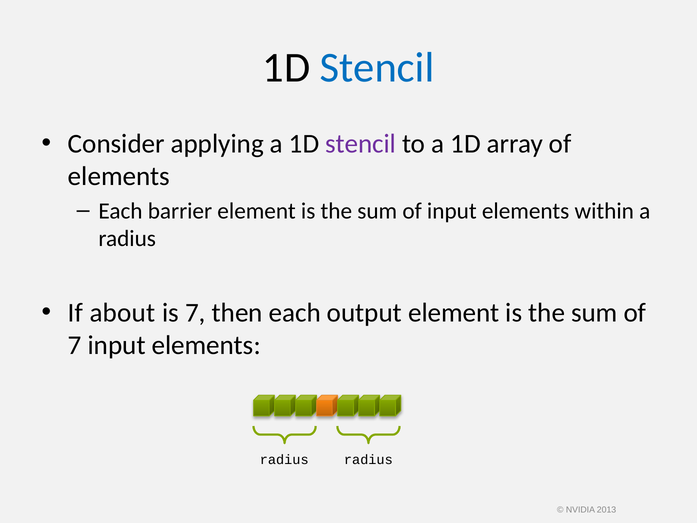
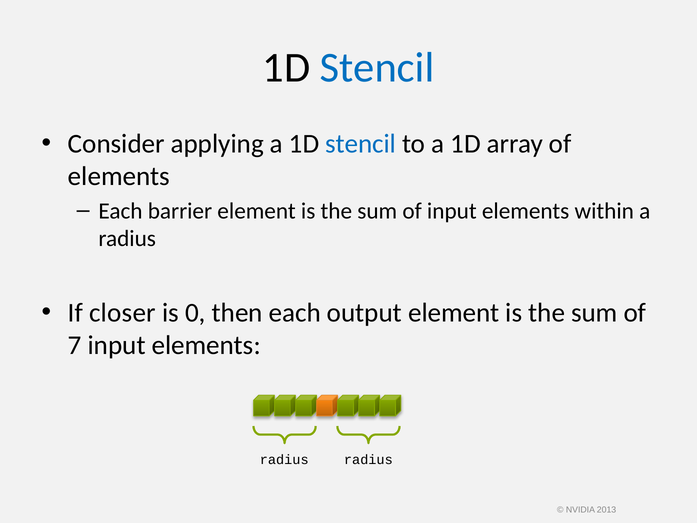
stencil colour: purple -> blue (361, 144)
about: about -> closer (122, 313)
is 7: 7 -> 0 (195, 313)
